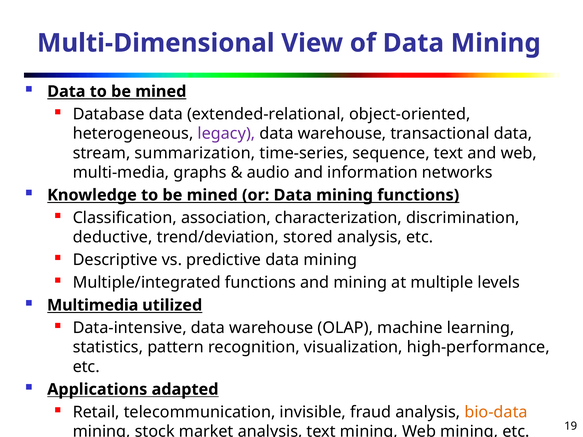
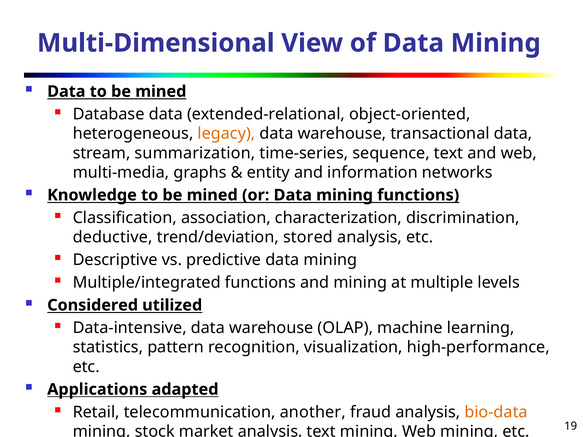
legacy colour: purple -> orange (226, 134)
audio: audio -> entity (268, 173)
Multimedia: Multimedia -> Considered (93, 305)
invisible: invisible -> another (313, 412)
